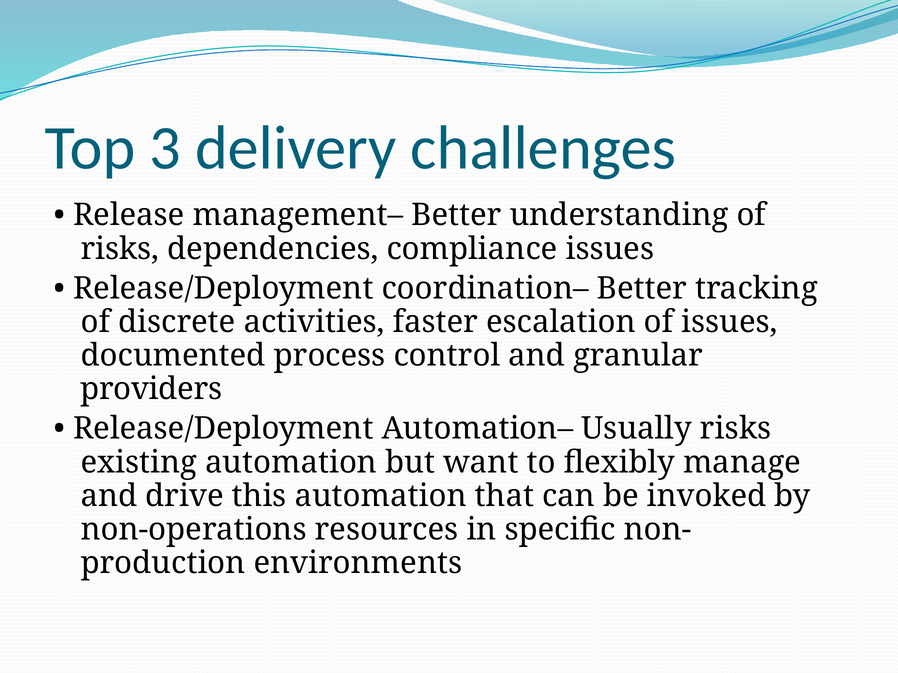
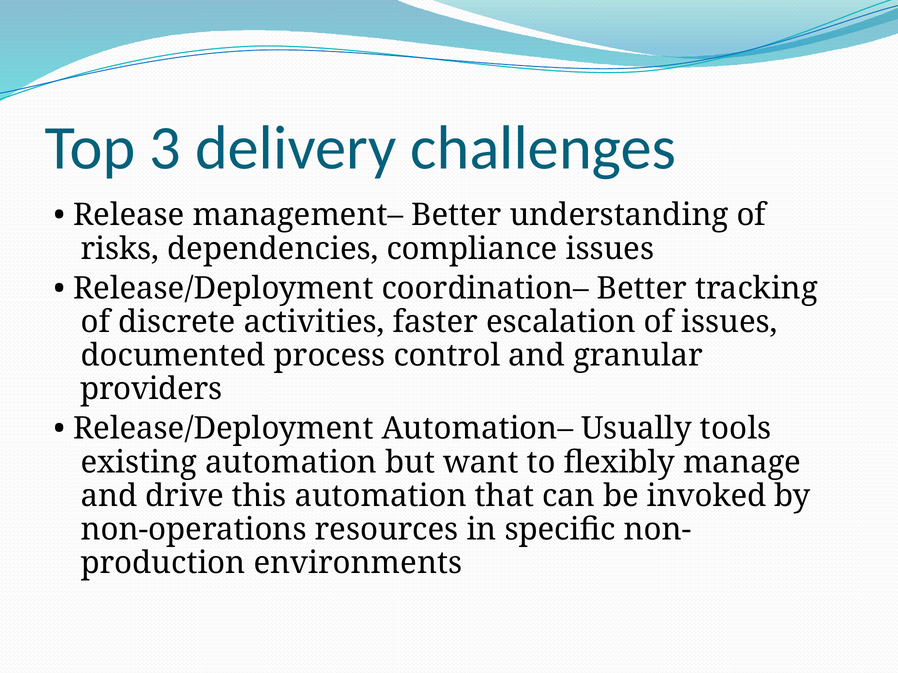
Usually risks: risks -> tools (736, 429)
